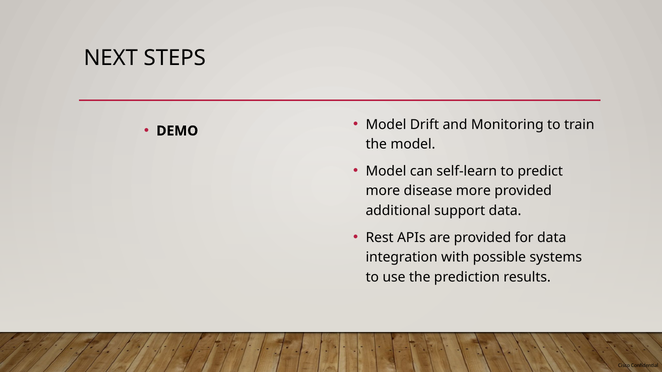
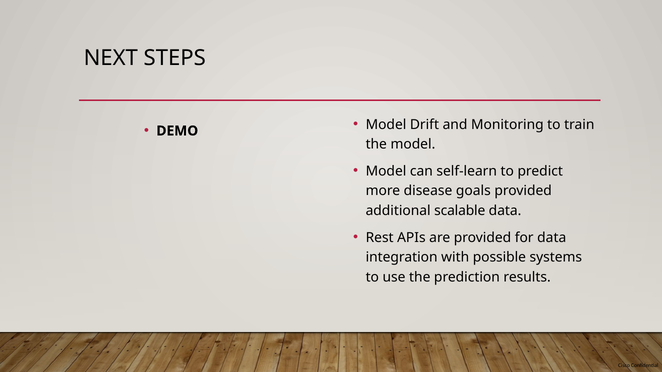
disease more: more -> goals (473, 191)
support: support -> scalable (460, 211)
